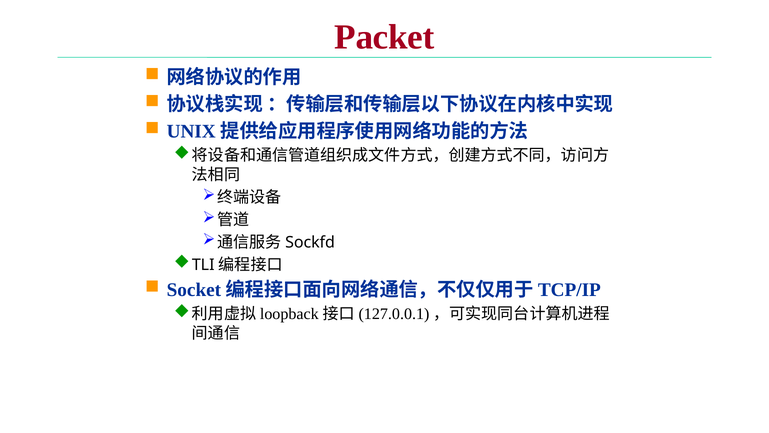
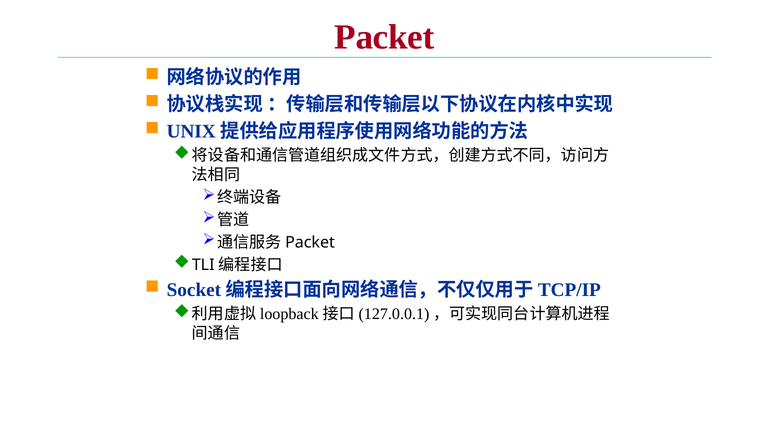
Sockfd: Sockfd -> Packet (310, 242)
